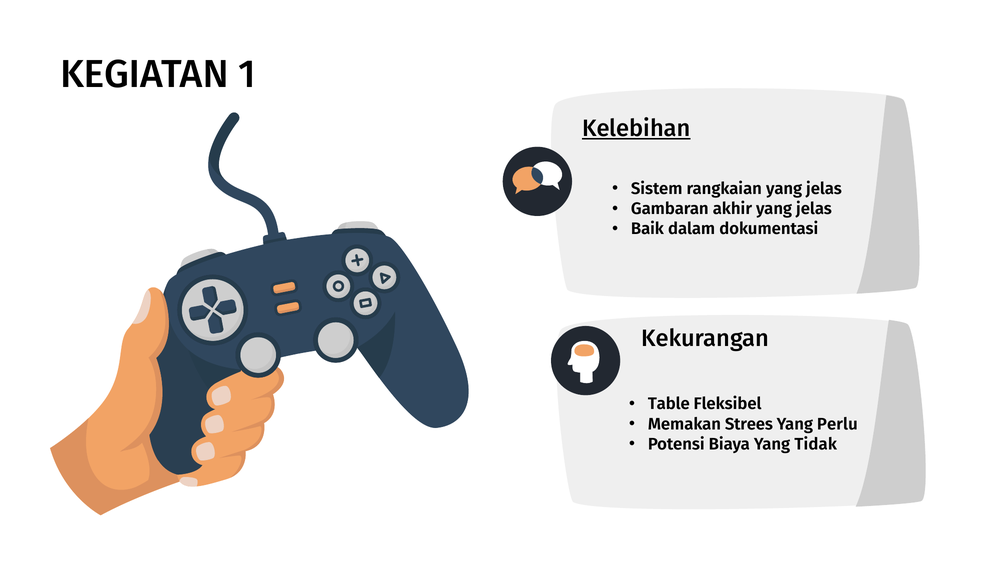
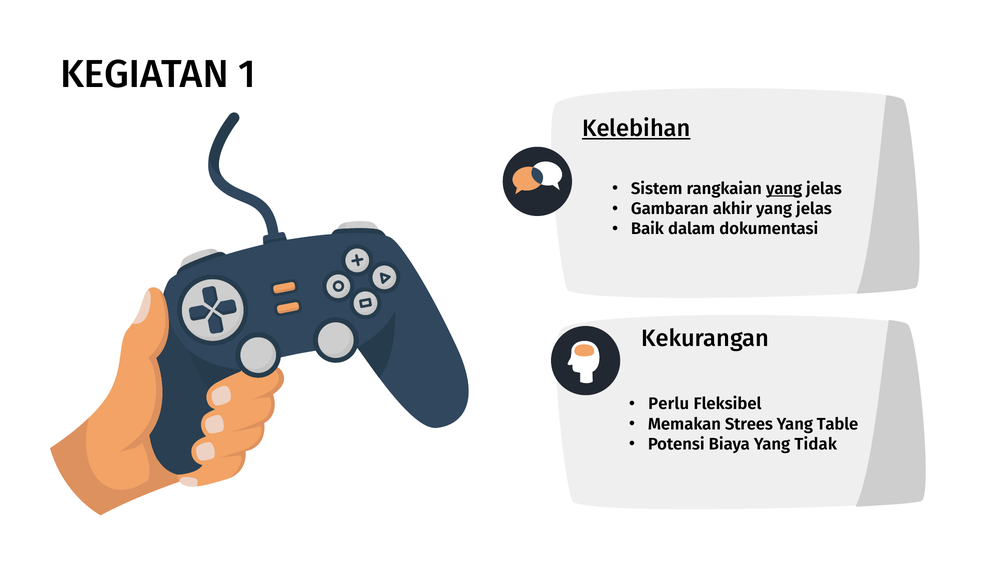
yang underline: none -> present (784, 189)
Table: Table -> Perlu (669, 404)
Perlu: Perlu -> Table (837, 424)
